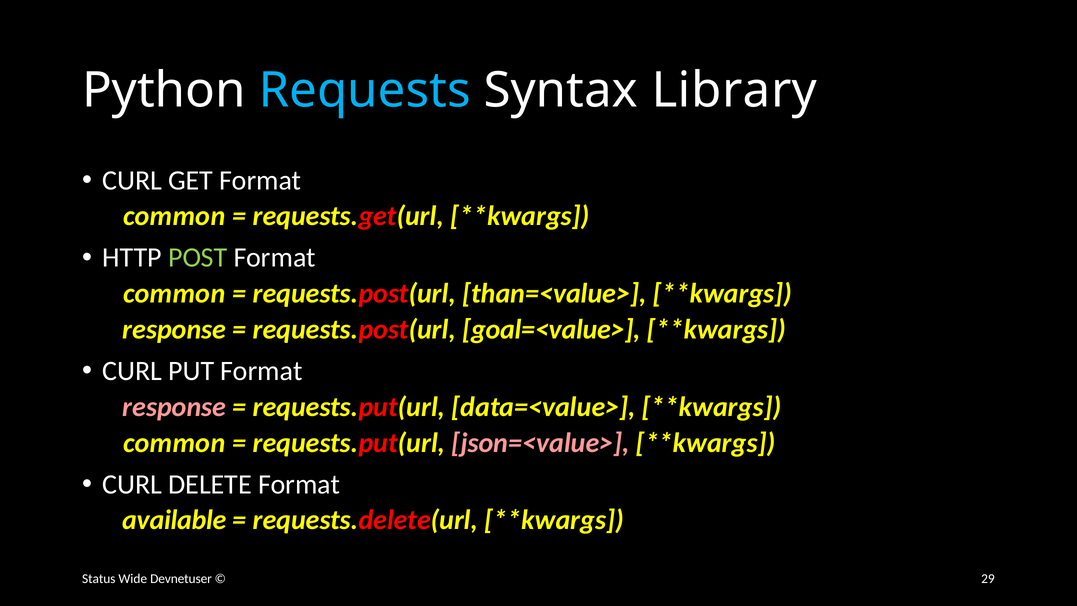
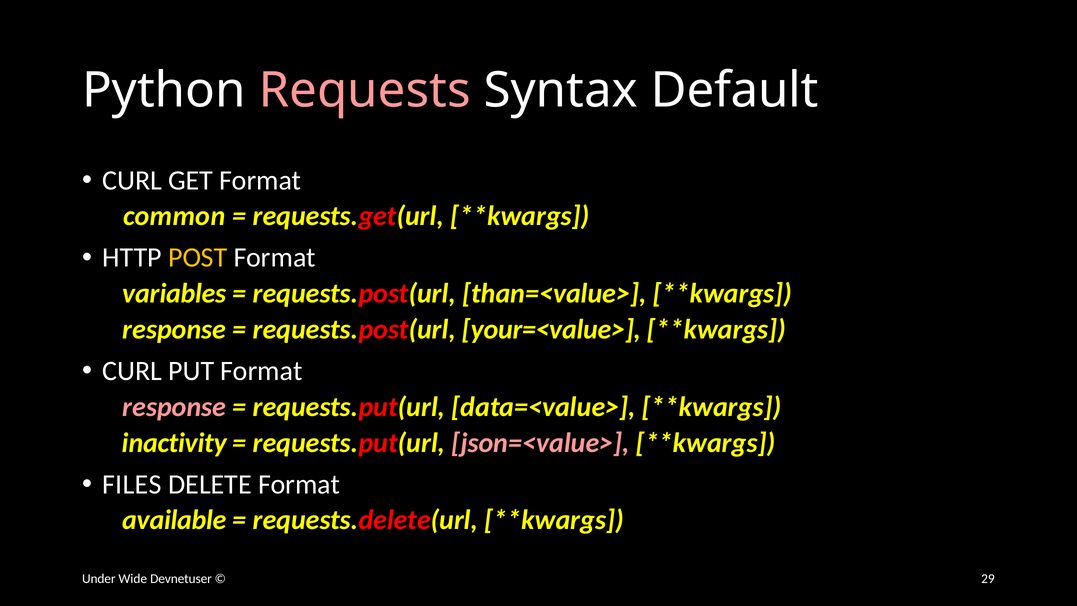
Requests colour: light blue -> pink (365, 90)
Library: Library -> Default (735, 90)
POST colour: light green -> yellow (198, 258)
common: common -> variables (174, 294)
goal=<value>: goal=<value> -> your=<value> (551, 329)
common: common -> inactivity (174, 443)
CURL: CURL -> FILES (132, 484)
Status: Status -> Under (99, 579)
